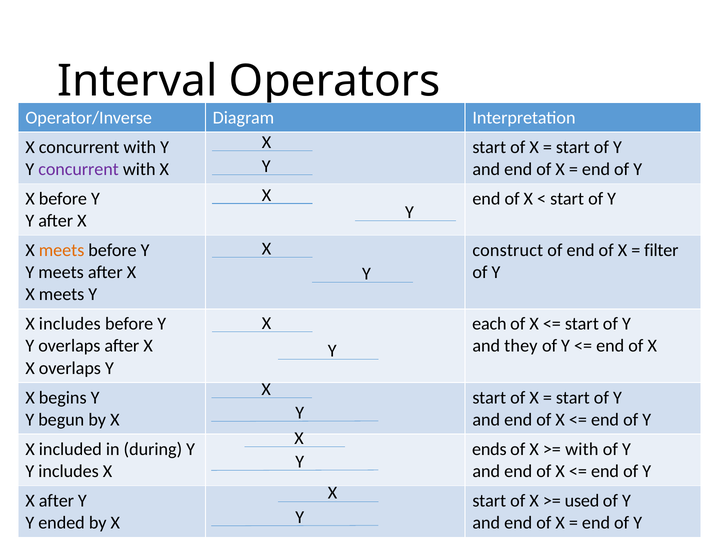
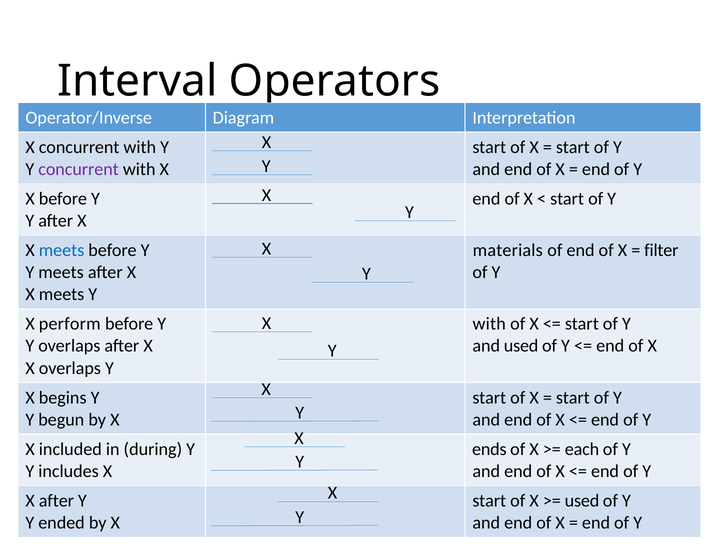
meets colour: orange -> blue (62, 250)
construct: construct -> materials (508, 250)
X includes: includes -> perform (70, 324)
each: each -> with (489, 324)
and they: they -> used (521, 346)
with: with -> each (582, 449)
